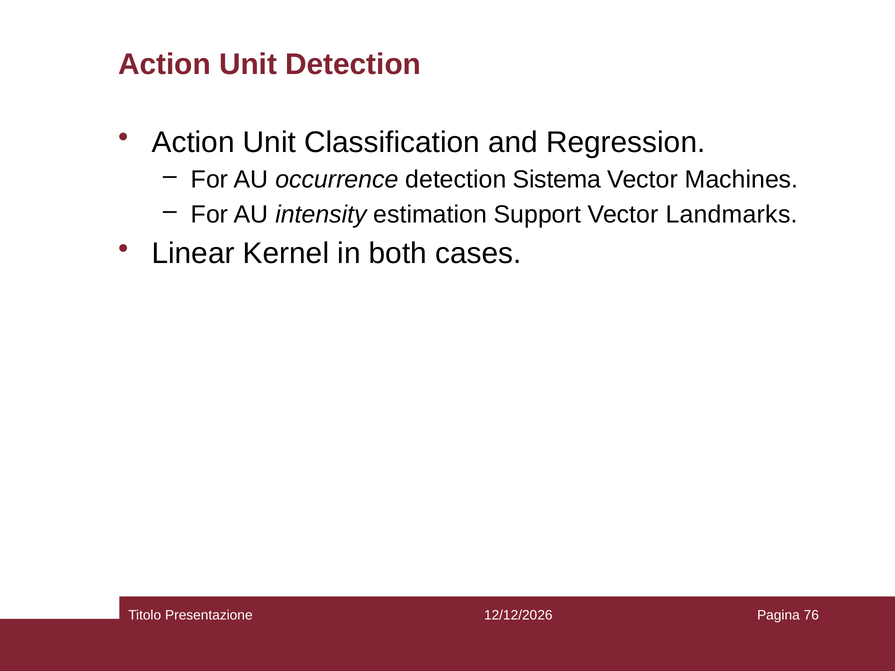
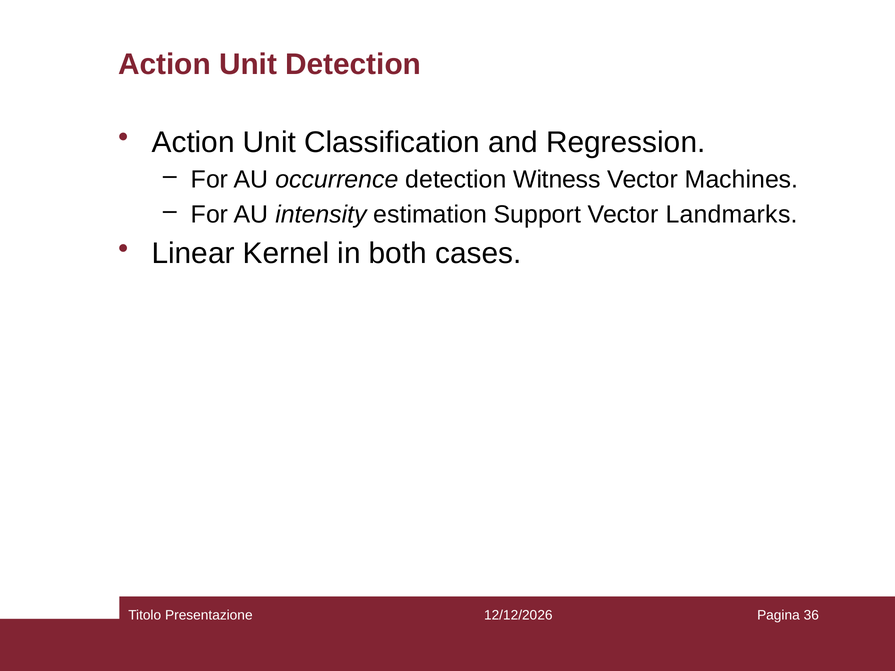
Sistema: Sistema -> Witness (557, 180)
76: 76 -> 36 (811, 615)
